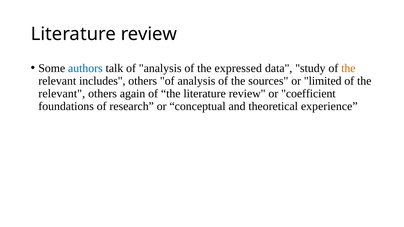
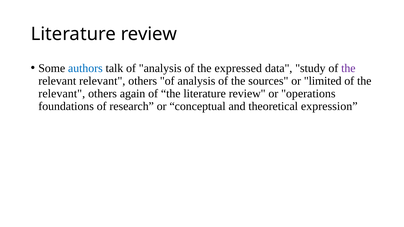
the colour: orange -> purple (348, 68)
relevant includes: includes -> relevant (102, 81)
coefficient: coefficient -> operations (308, 94)
experience: experience -> expression (329, 106)
